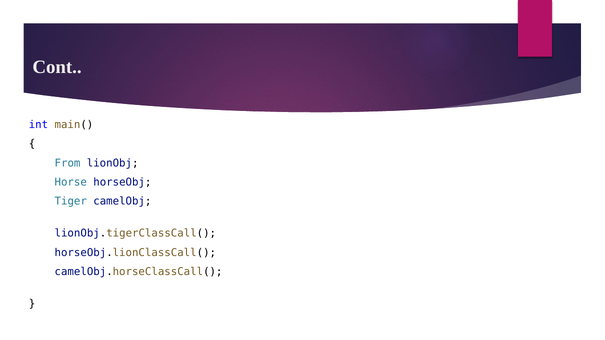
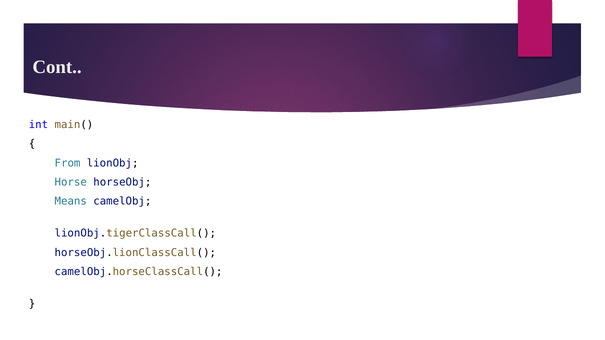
Tiger: Tiger -> Means (71, 202)
